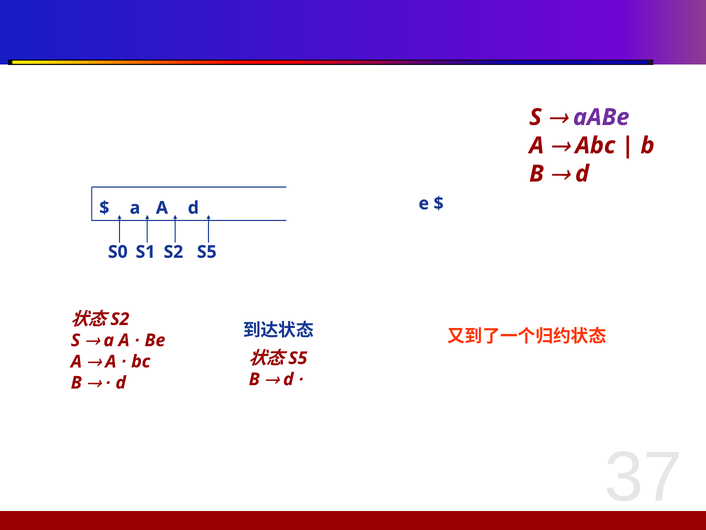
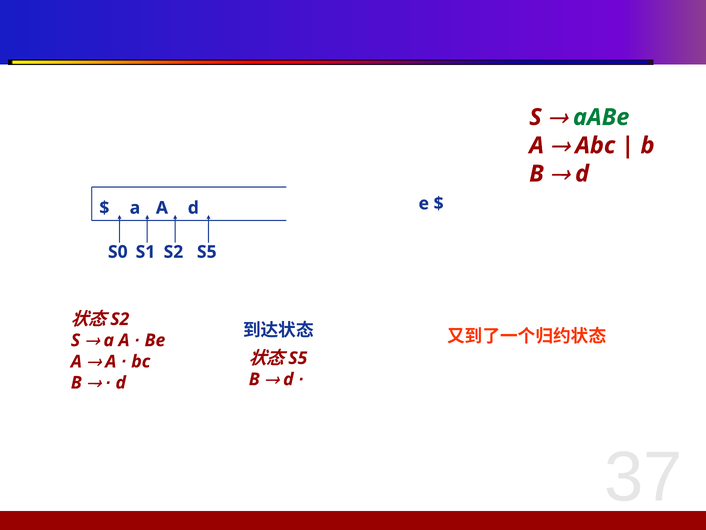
aABe colour: purple -> green (601, 117)
